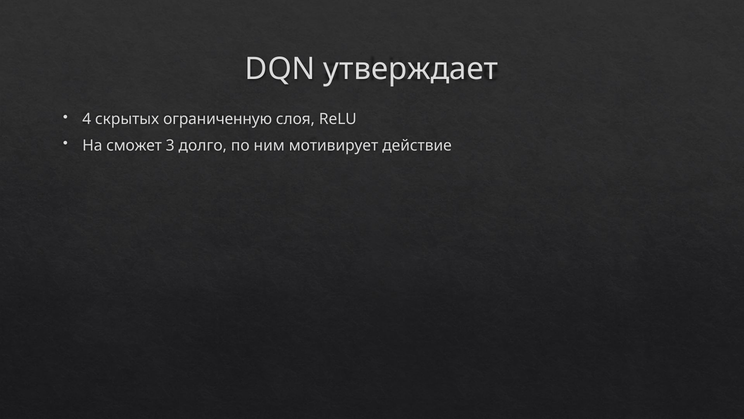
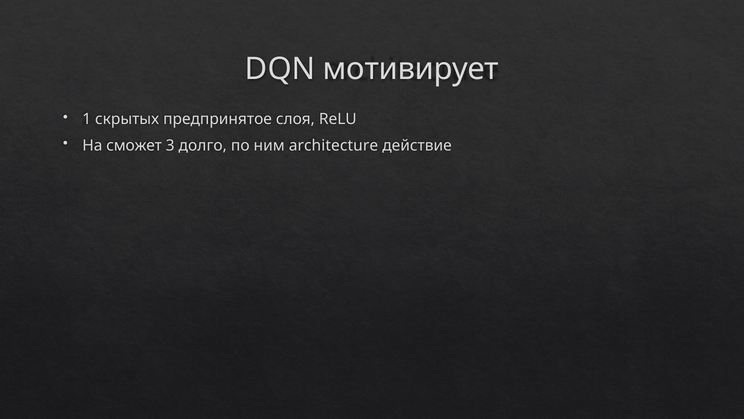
утверждает: утверждает -> мотивирует (411, 69)
4: 4 -> 1 (87, 119)
ограниченную: ограниченную -> предпринятое (218, 119)
мотивирует: мотивирует -> architecture (333, 145)
